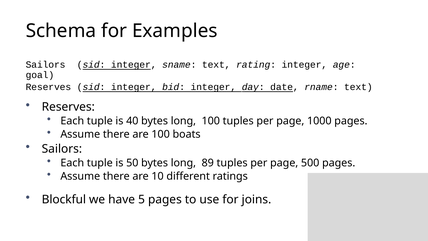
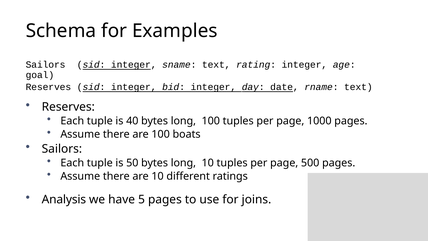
long 89: 89 -> 10 (208, 163)
Blockful: Blockful -> Analysis (64, 199)
